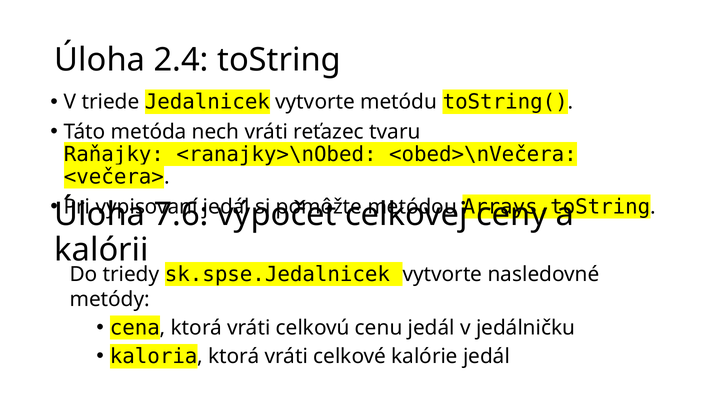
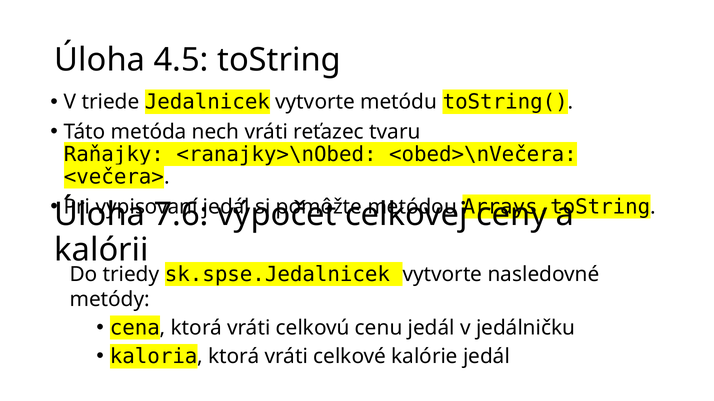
2.4: 2.4 -> 4.5 (181, 60)
